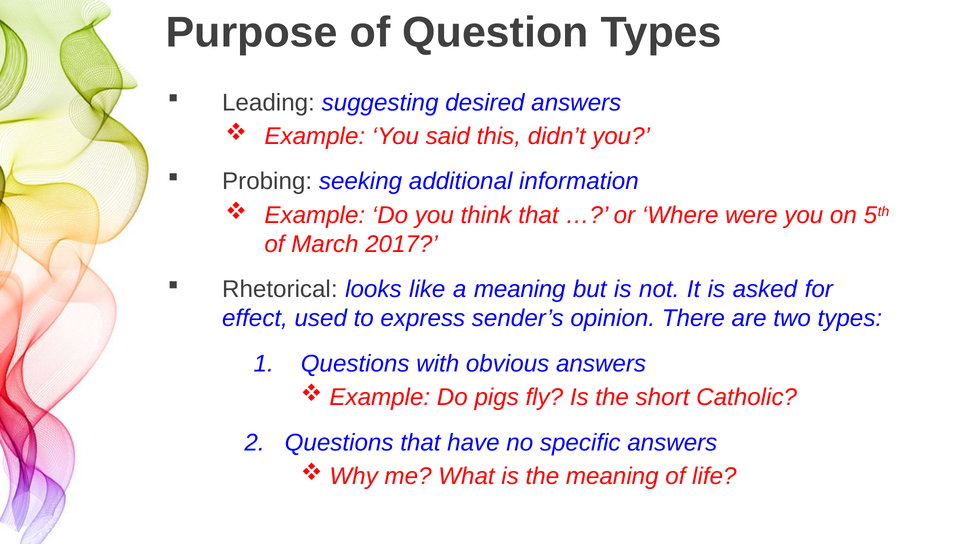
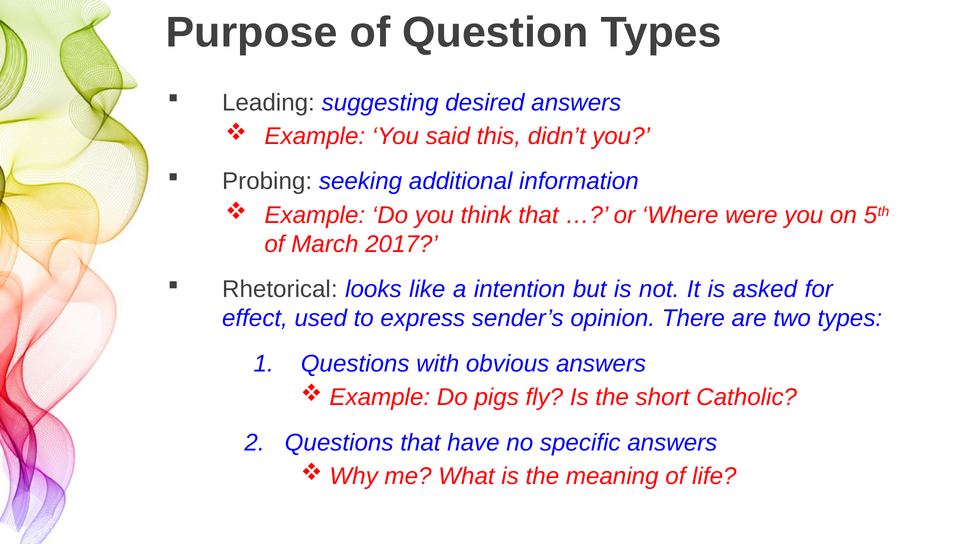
a meaning: meaning -> intention (520, 290)
